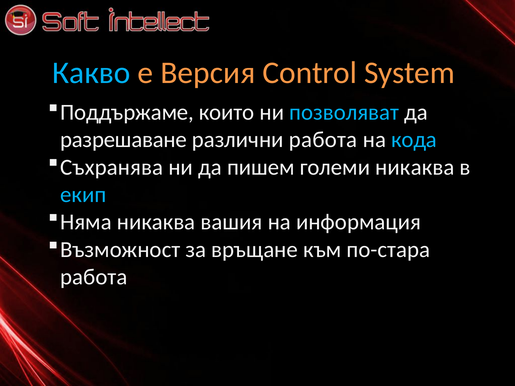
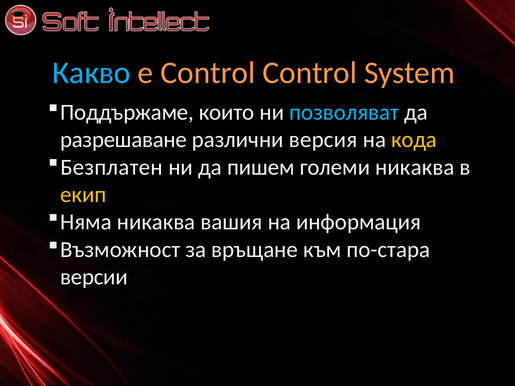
е Версия: Версия -> Control (208, 73)
различни работа: работа -> версия (323, 140)
кода colour: light blue -> yellow (414, 140)
Съхранява: Съхранява -> Безплатен (112, 167)
екип colour: light blue -> yellow (83, 195)
работа: работа -> версии (94, 277)
